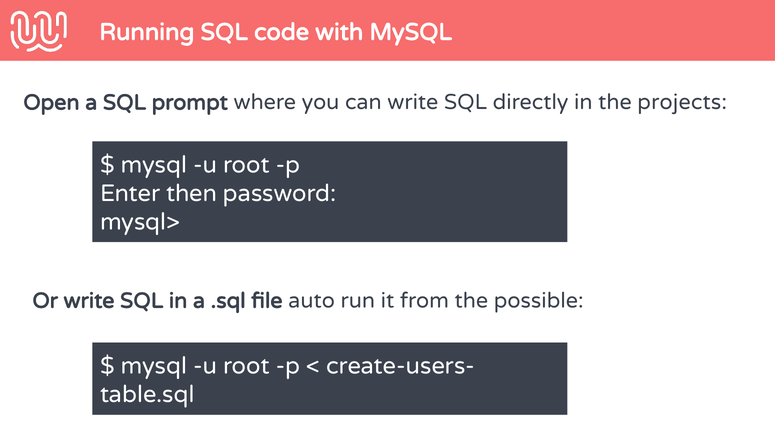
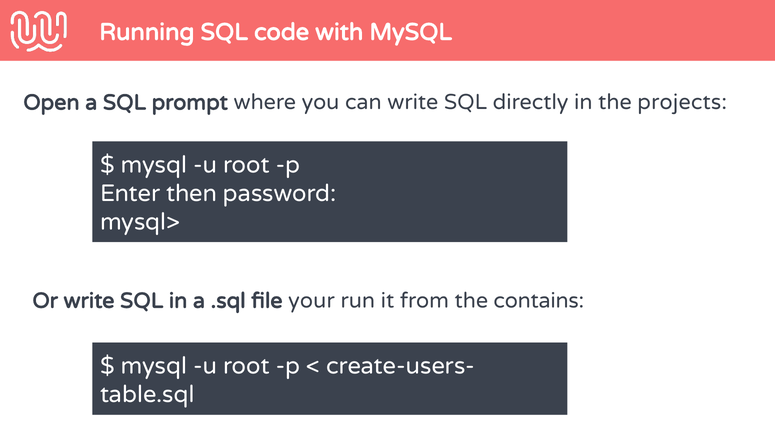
auto: auto -> your (312, 301)
possible: possible -> contains (539, 301)
